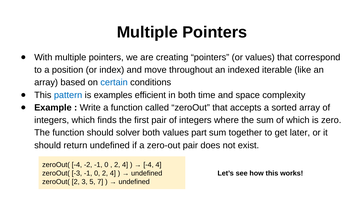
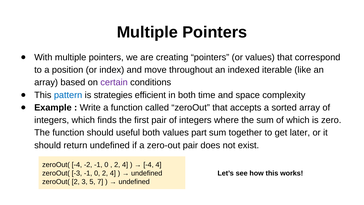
certain colour: blue -> purple (114, 82)
examples: examples -> strategies (113, 95)
solver: solver -> useful (128, 133)
